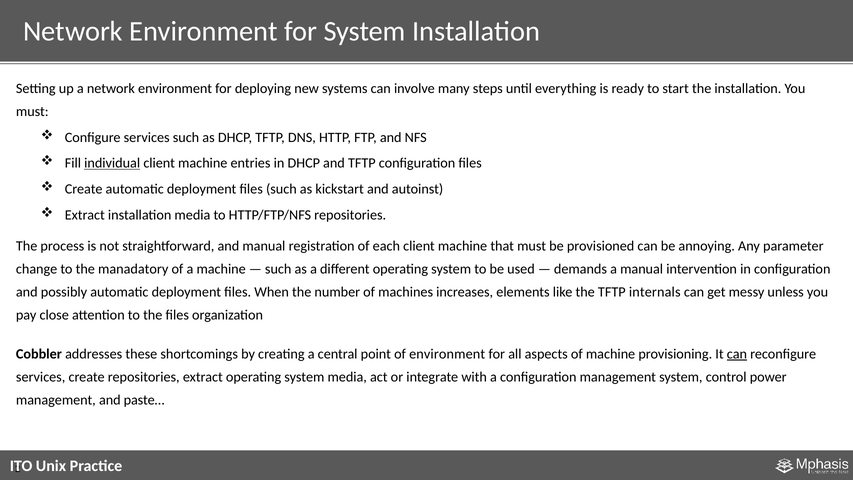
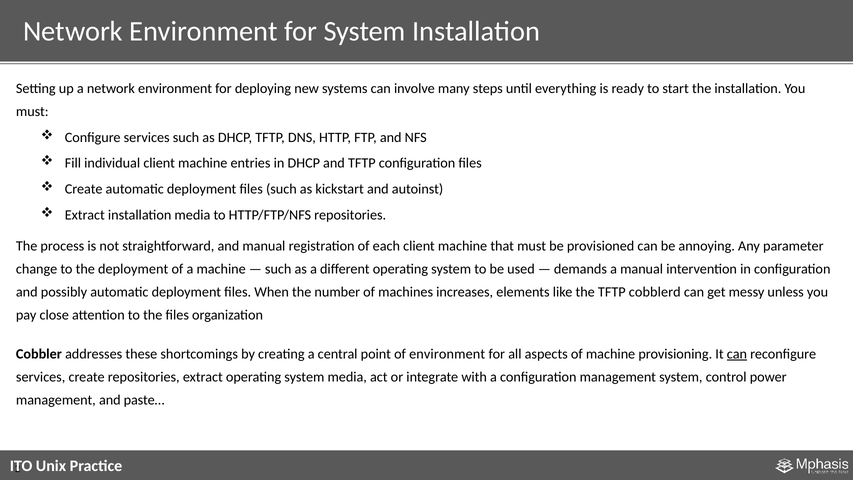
individual underline: present -> none (112, 163)
the manadatory: manadatory -> deployment (133, 269)
internals: internals -> cobblerd (655, 292)
